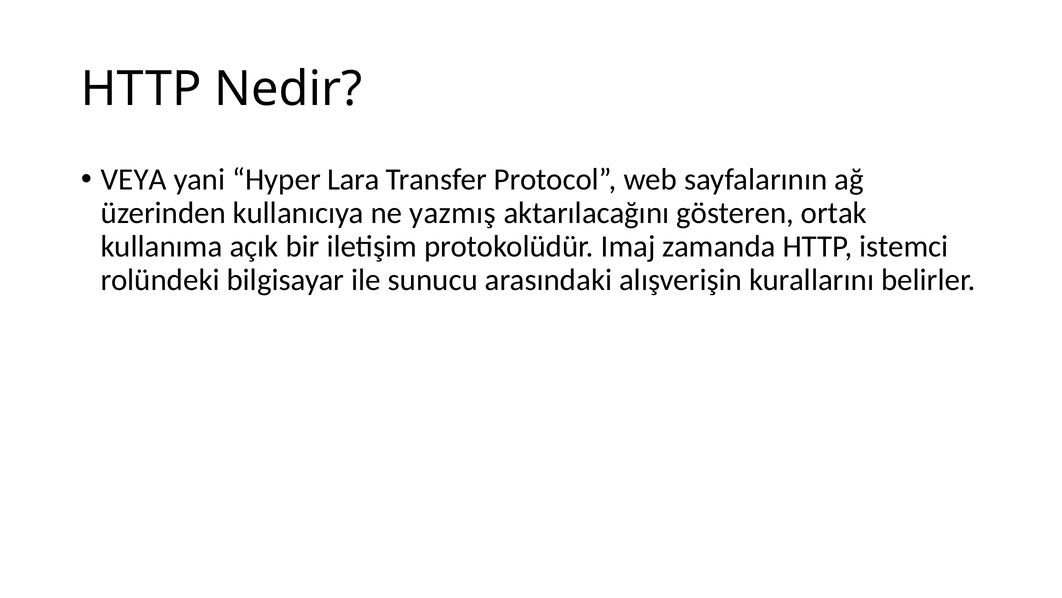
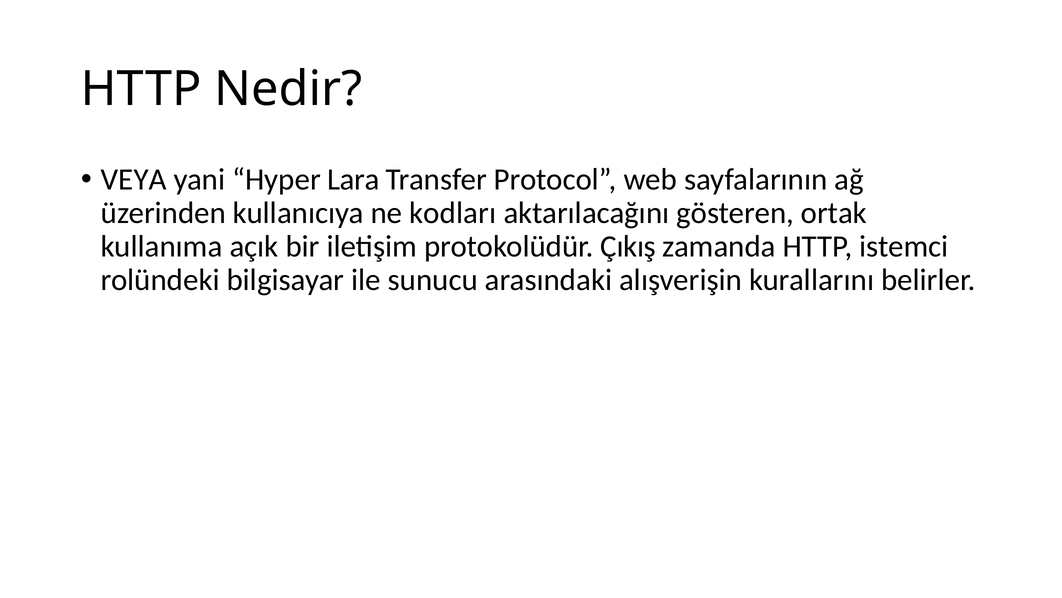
yazmış: yazmış -> kodları (453, 213)
Imaj: Imaj -> Çıkış (628, 246)
